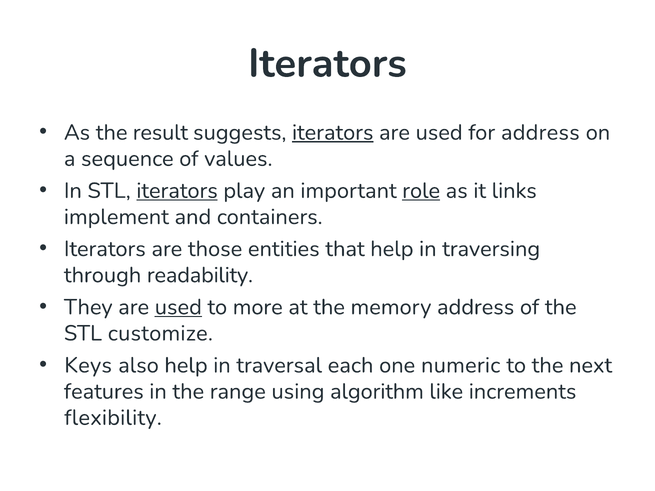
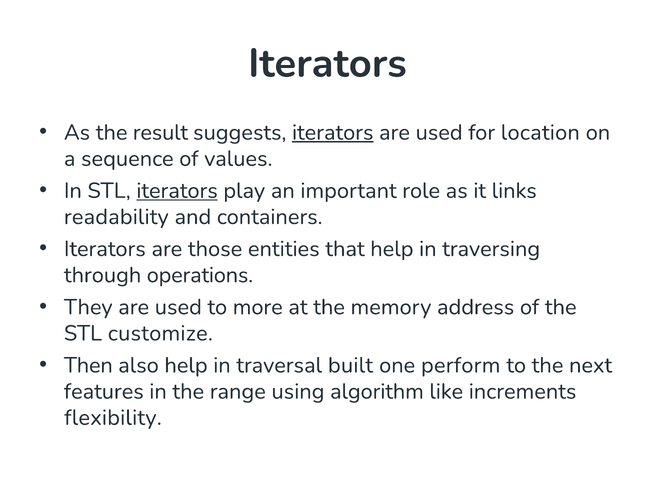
for address: address -> location (540, 133)
role underline: present -> none (421, 191)
implement: implement -> readability (116, 217)
readability: readability -> operations (200, 275)
used underline: present -> none (178, 307)
Keys: Keys -> Then (88, 365)
each: each -> built (350, 365)
numeric: numeric -> perform (461, 365)
